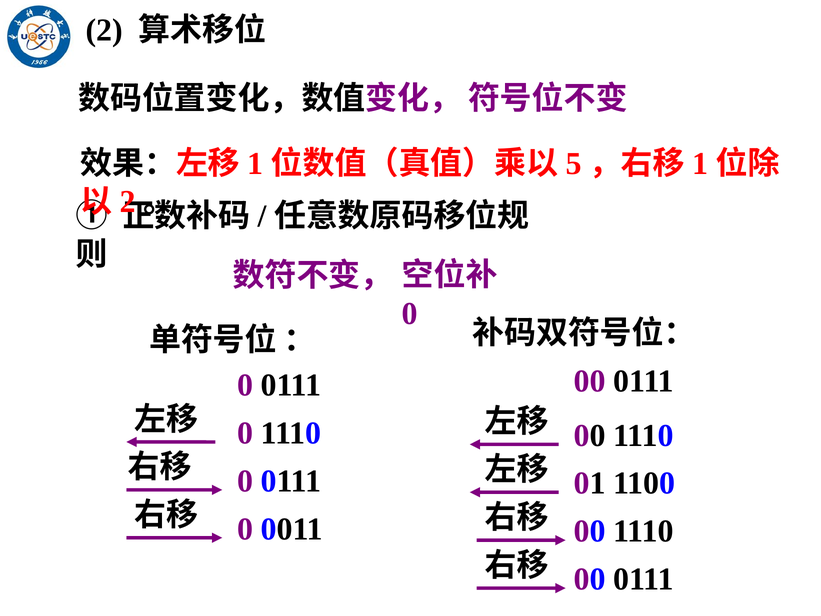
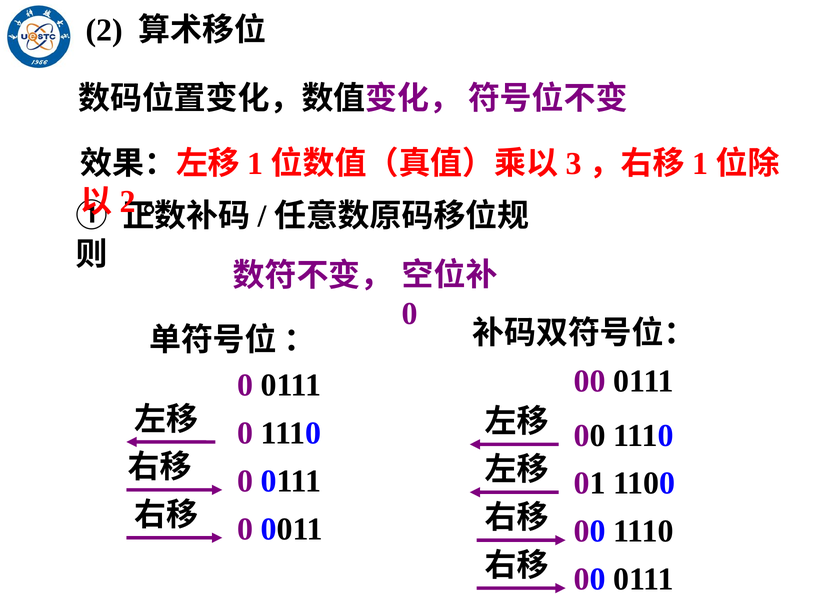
5: 5 -> 3 (574, 163)
